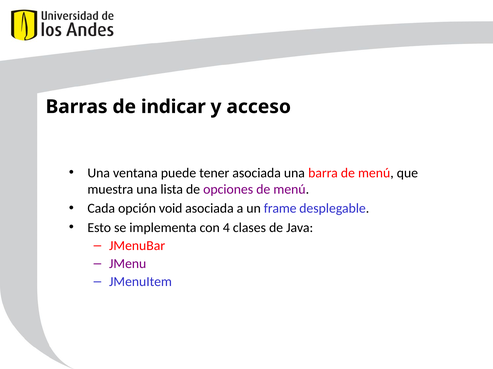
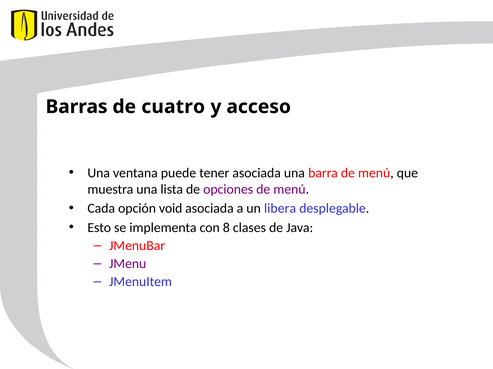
indicar: indicar -> cuatro (173, 107)
frame: frame -> libera (280, 209)
4: 4 -> 8 (226, 228)
